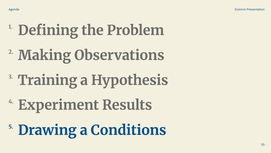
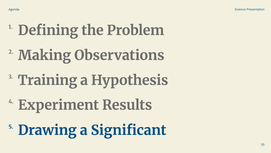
Conditions: Conditions -> Significant (129, 130)
